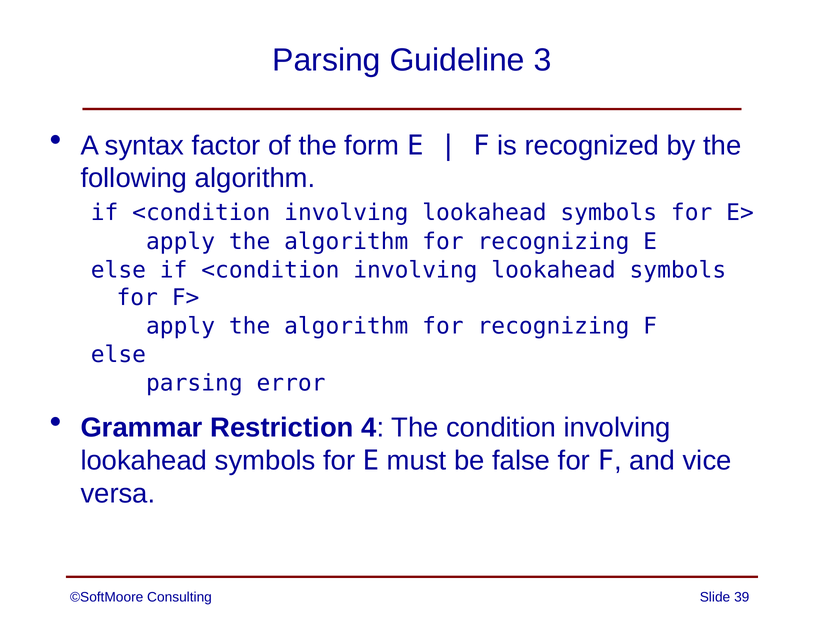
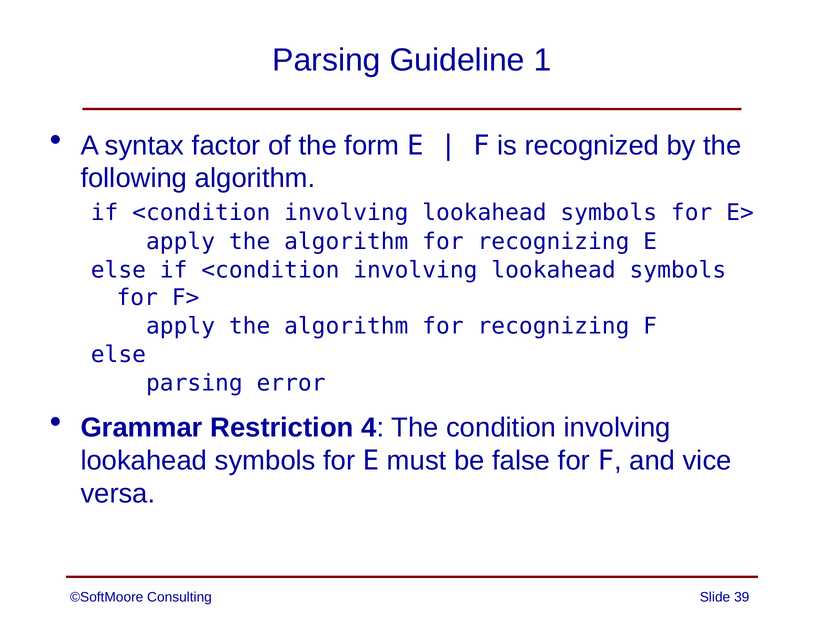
3: 3 -> 1 (542, 60)
